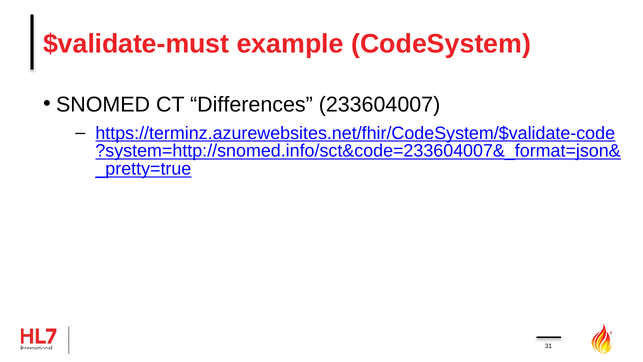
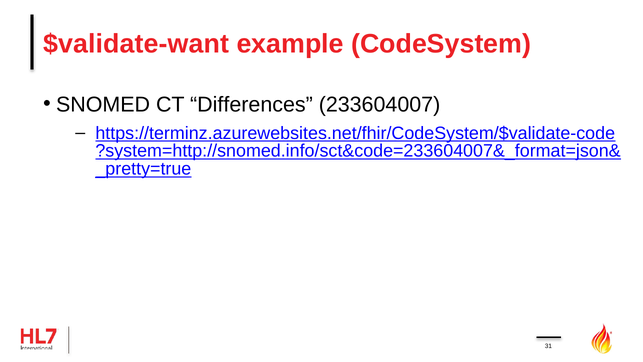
$validate-must: $validate-must -> $validate-want (136, 44)
